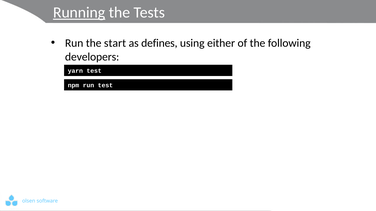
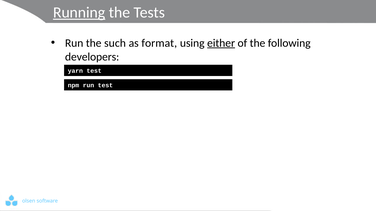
start: start -> such (115, 43)
defines: defines -> format (159, 43)
either underline: none -> present (221, 43)
